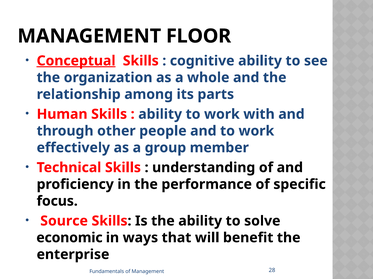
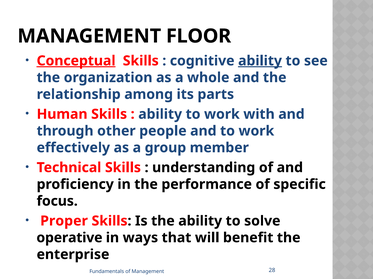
ability underline: none -> present (260, 61)
Source: Source -> Proper (64, 221)
economic: economic -> operative (69, 238)
